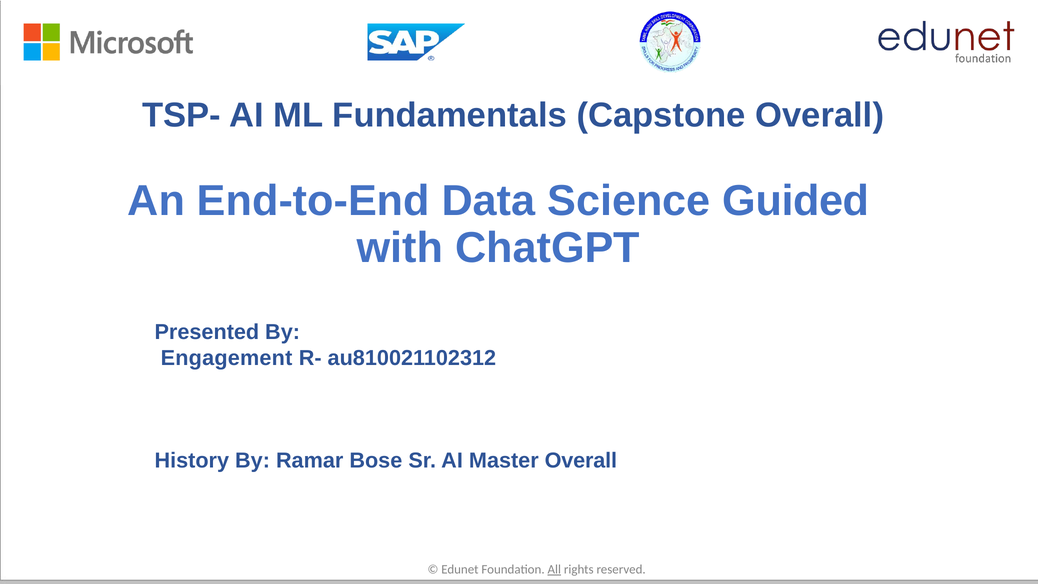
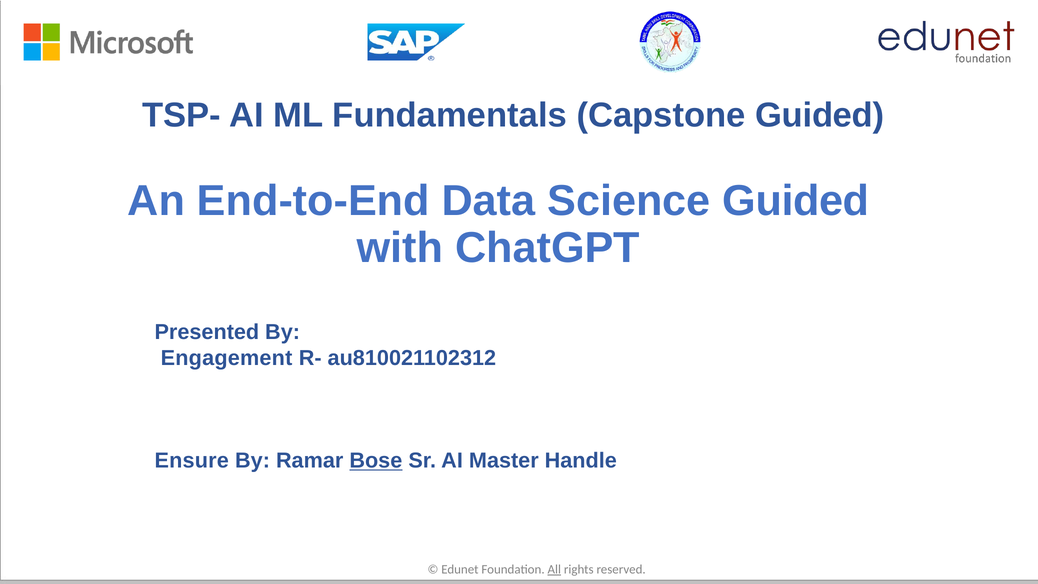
Capstone Overall: Overall -> Guided (820, 115)
History: History -> Ensure (192, 461)
Bose underline: none -> present (376, 461)
Master Overall: Overall -> Handle (581, 461)
